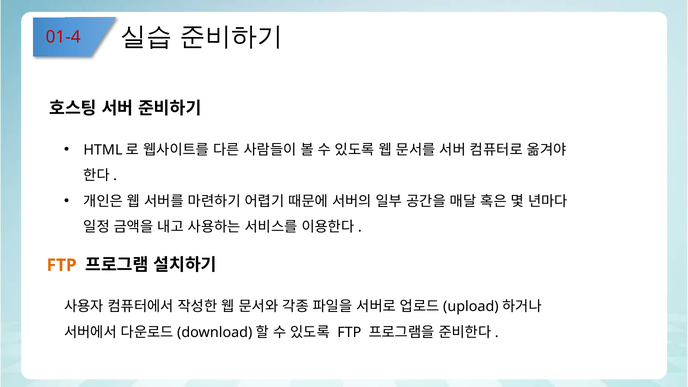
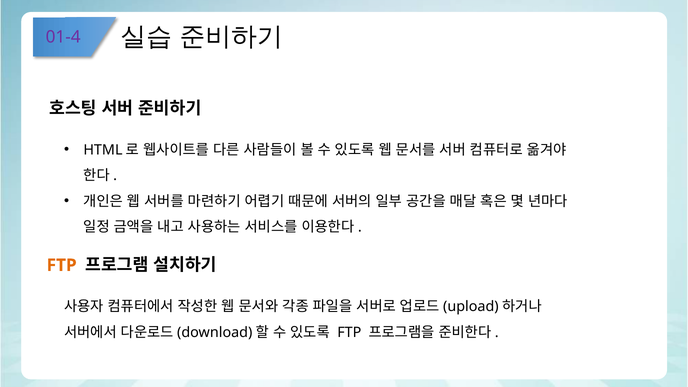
01-4 colour: red -> purple (63, 37)
